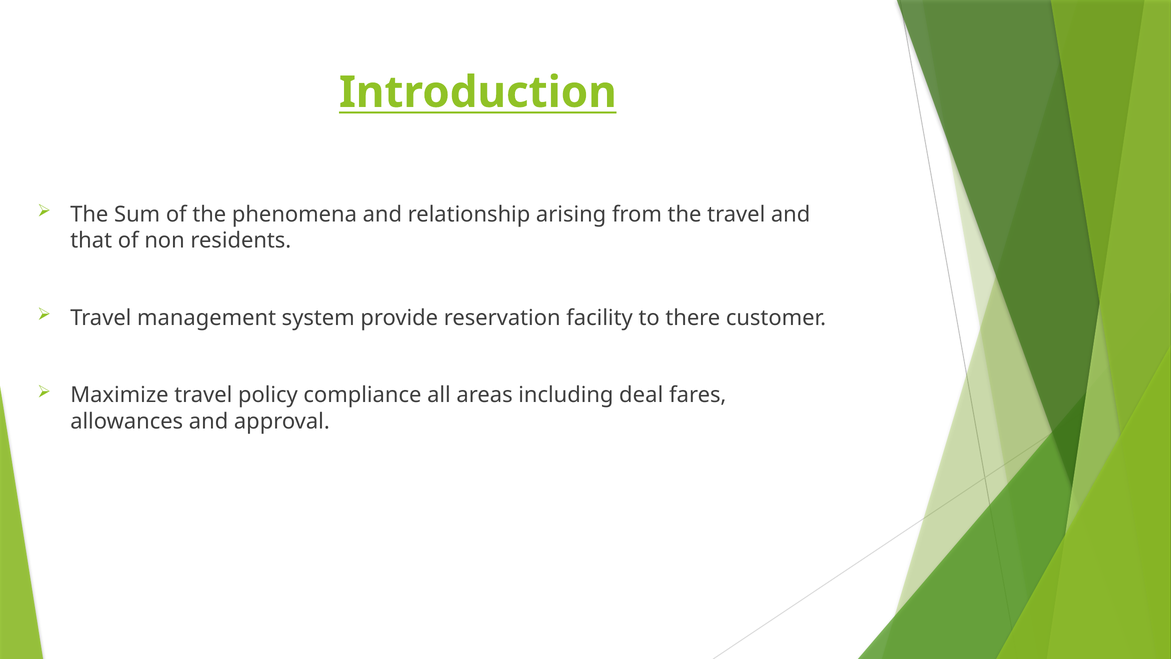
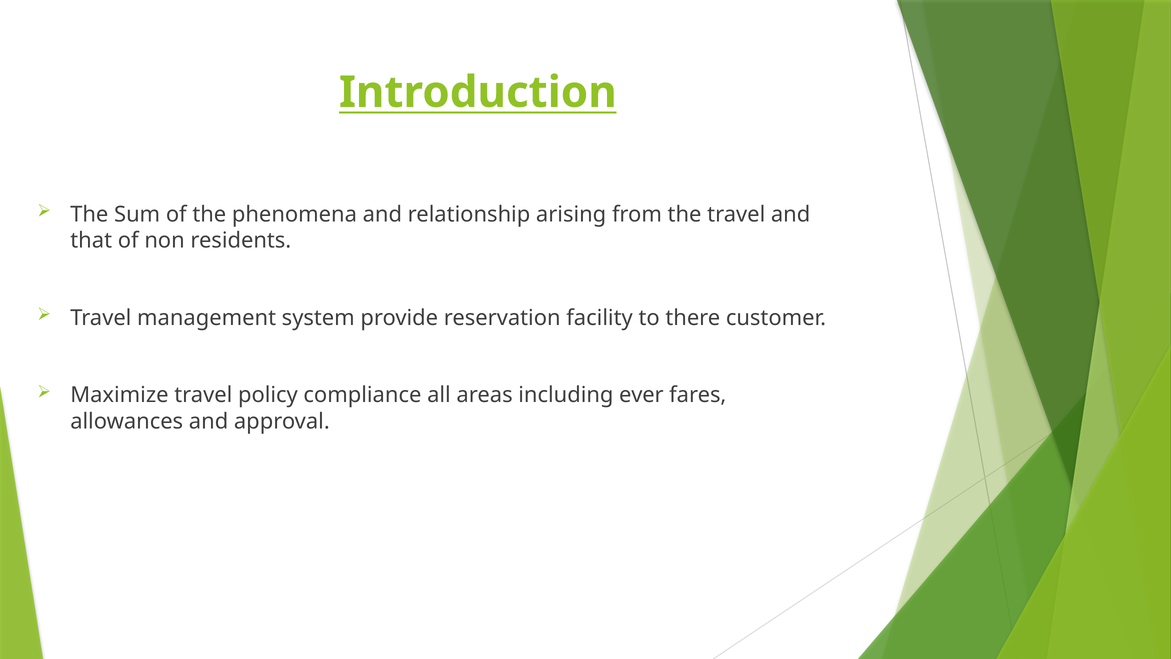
deal: deal -> ever (641, 395)
